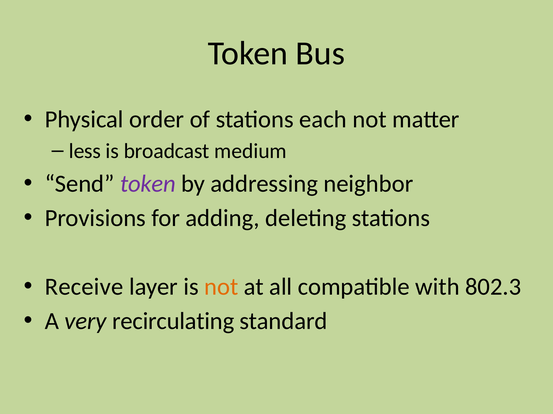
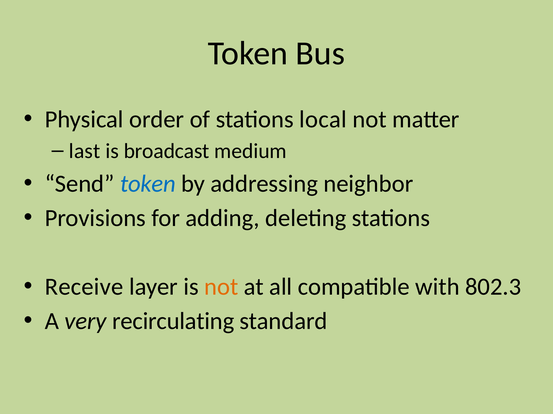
each: each -> local (323, 119)
less: less -> last (85, 151)
token colour: purple -> blue (148, 184)
